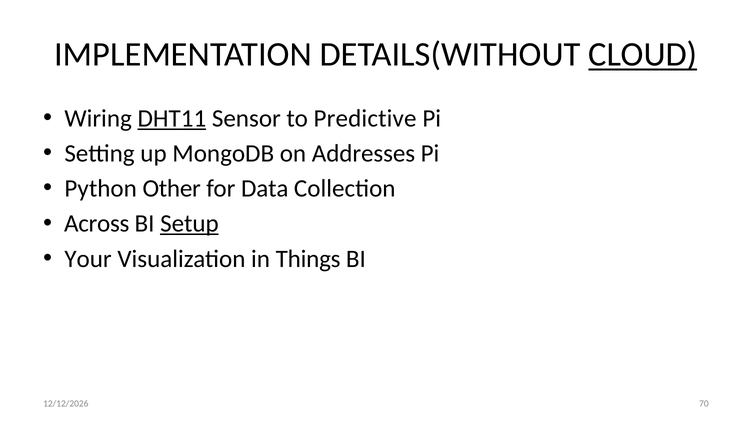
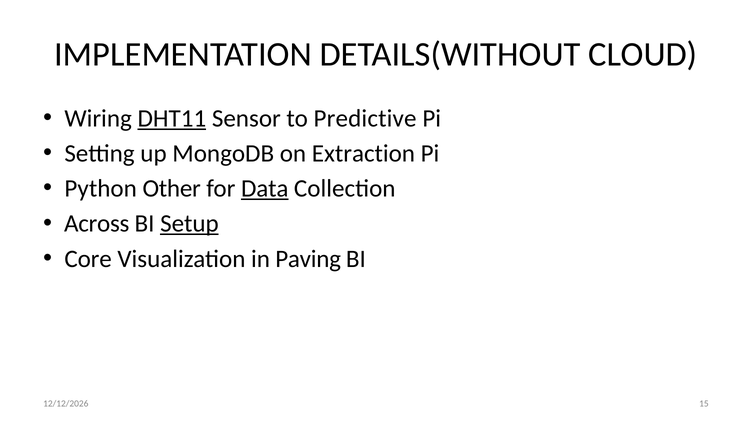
CLOUD underline: present -> none (643, 55)
Addresses: Addresses -> Extraction (363, 153)
Data underline: none -> present (265, 189)
Your: Your -> Core (88, 259)
Things: Things -> Paving (308, 259)
70: 70 -> 15 (704, 404)
